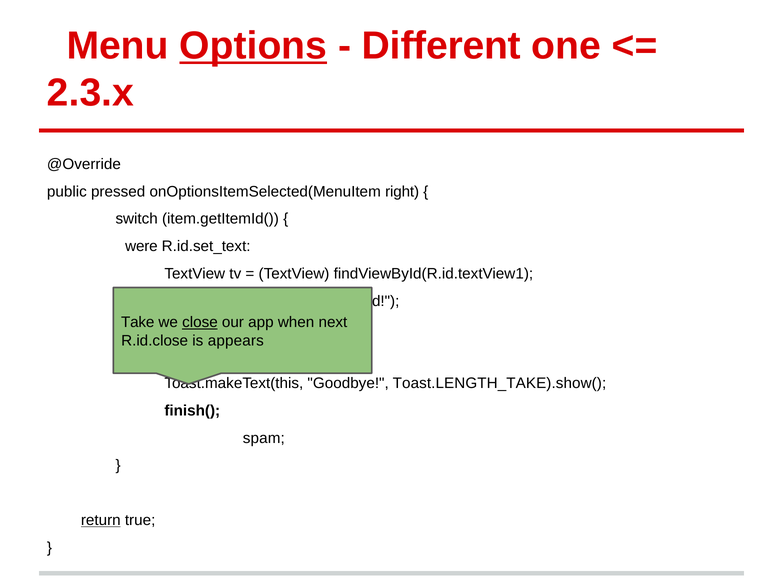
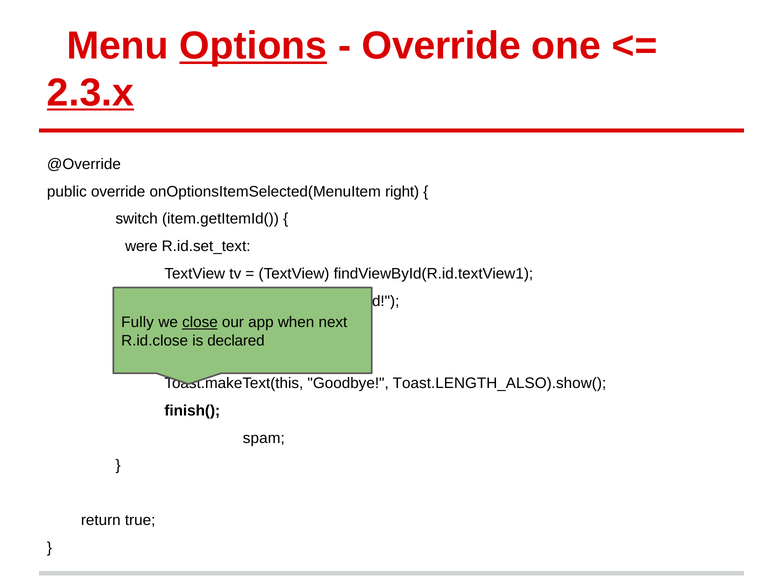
Different: Different -> Override (441, 46)
2.3.x underline: none -> present (90, 93)
public pressed: pressed -> override (118, 192)
Take: Take -> Fully (138, 322)
appears: appears -> declared (236, 341)
Toast.LENGTH_TAKE).show(: Toast.LENGTH_TAKE).show( -> Toast.LENGTH_ALSO).show( (500, 383)
return underline: present -> none (101, 520)
